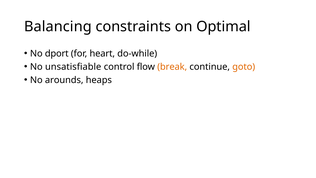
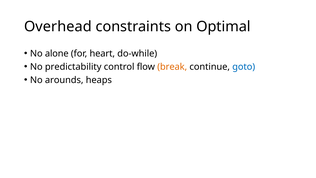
Balancing: Balancing -> Overhead (58, 27)
dport: dport -> alone (57, 53)
unsatisfiable: unsatisfiable -> predictability (73, 67)
goto colour: orange -> blue (244, 67)
